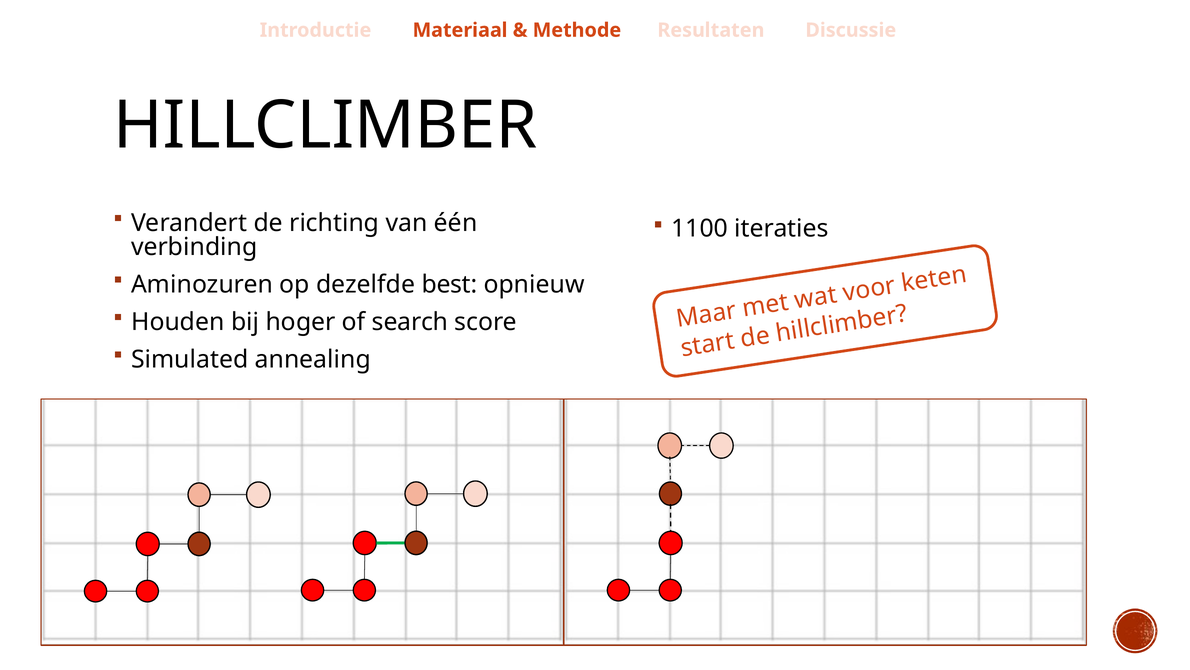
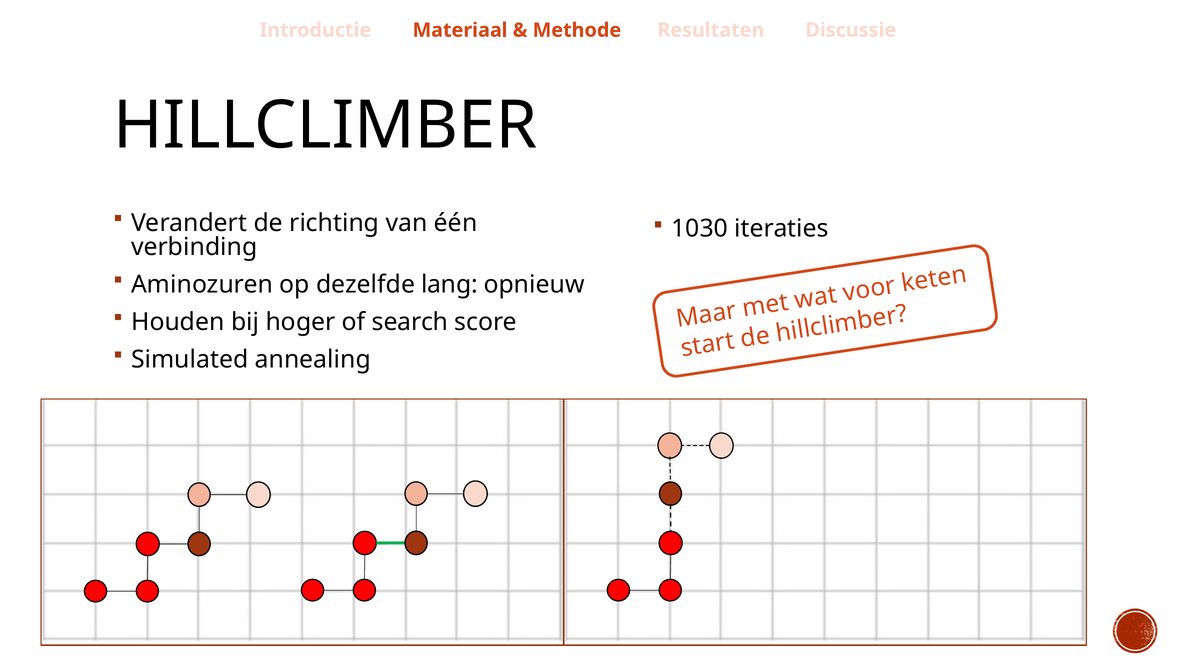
1100: 1100 -> 1030 (700, 228)
best: best -> lang (449, 284)
